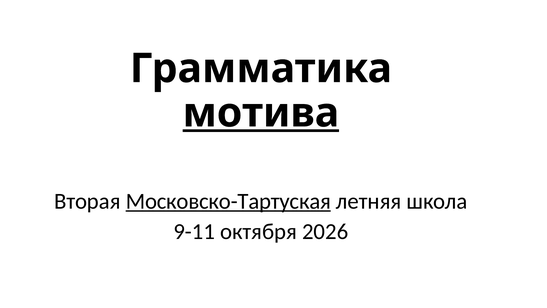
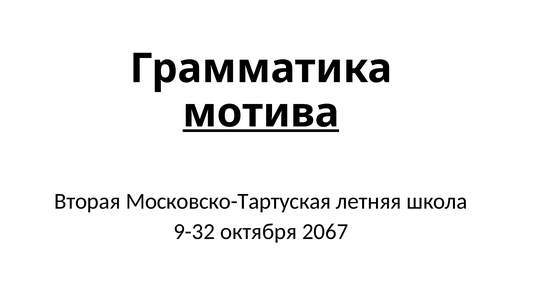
Московско-Тартуская underline: present -> none (228, 201)
9-11: 9-11 -> 9-32 (194, 231)
2026: 2026 -> 2067 (325, 231)
